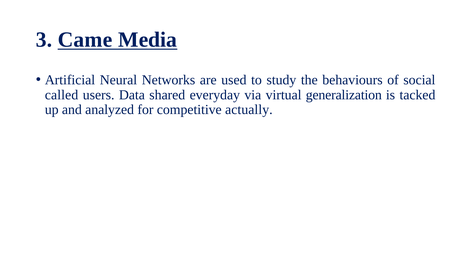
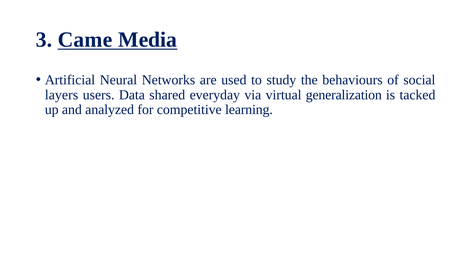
called: called -> layers (62, 95)
actually: actually -> learning (249, 110)
